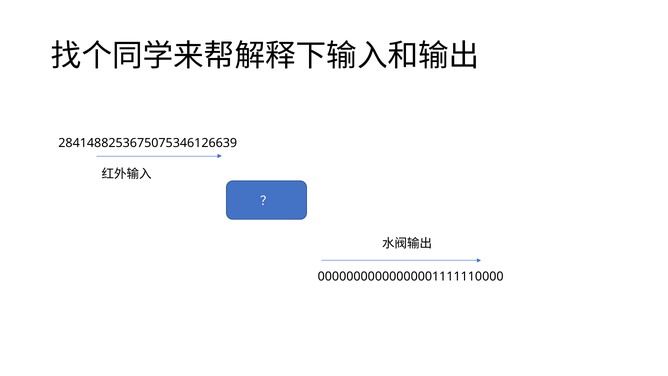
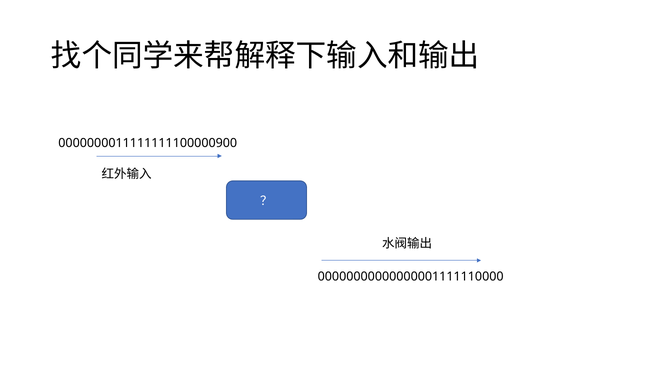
2841488253675075346126639: 2841488253675075346126639 -> 0000000011111111100000900 (148, 143)
